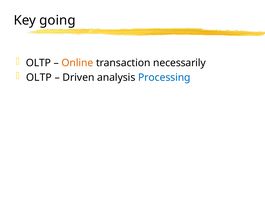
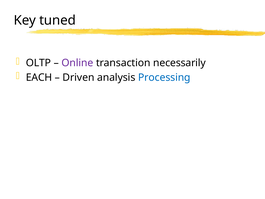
going: going -> tuned (58, 20)
Online colour: orange -> purple (77, 63)
OLTP: OLTP -> EACH (39, 77)
